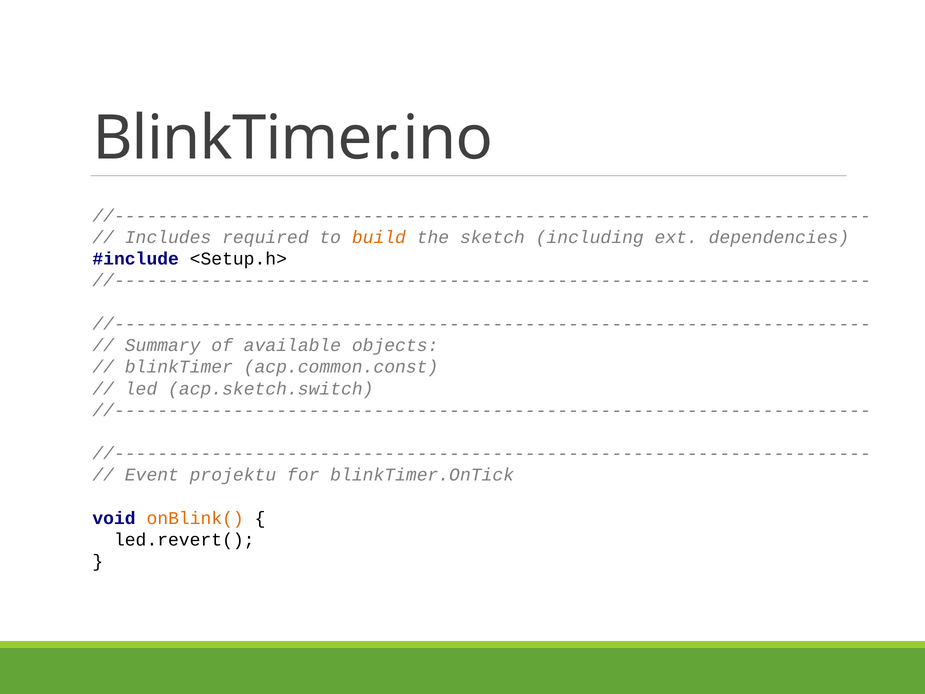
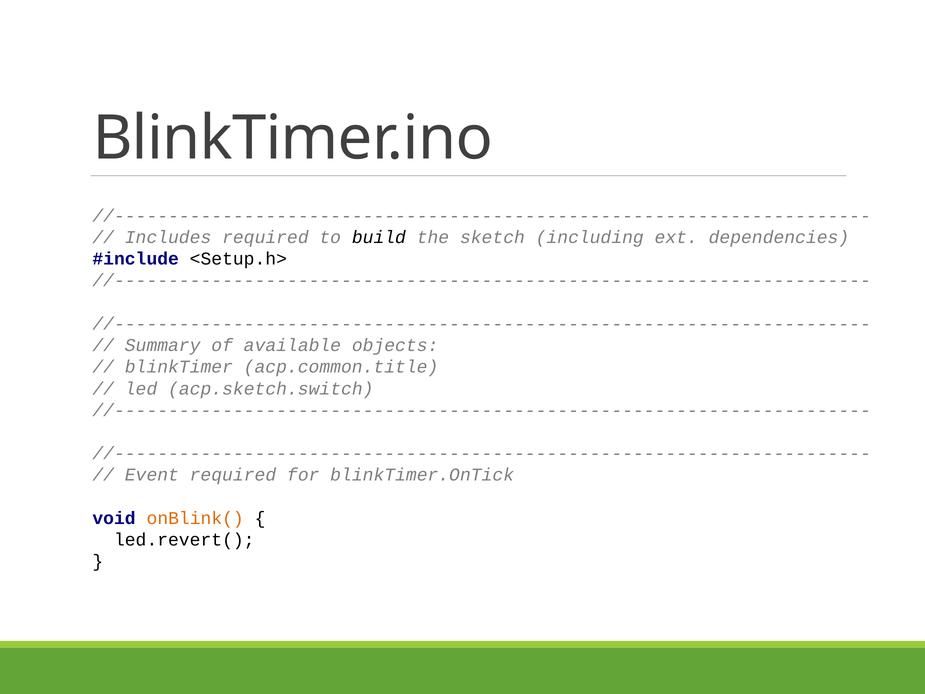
build colour: orange -> black (379, 237)
acp.common.const: acp.common.const -> acp.common.title (341, 367)
Event projektu: projektu -> required (233, 475)
